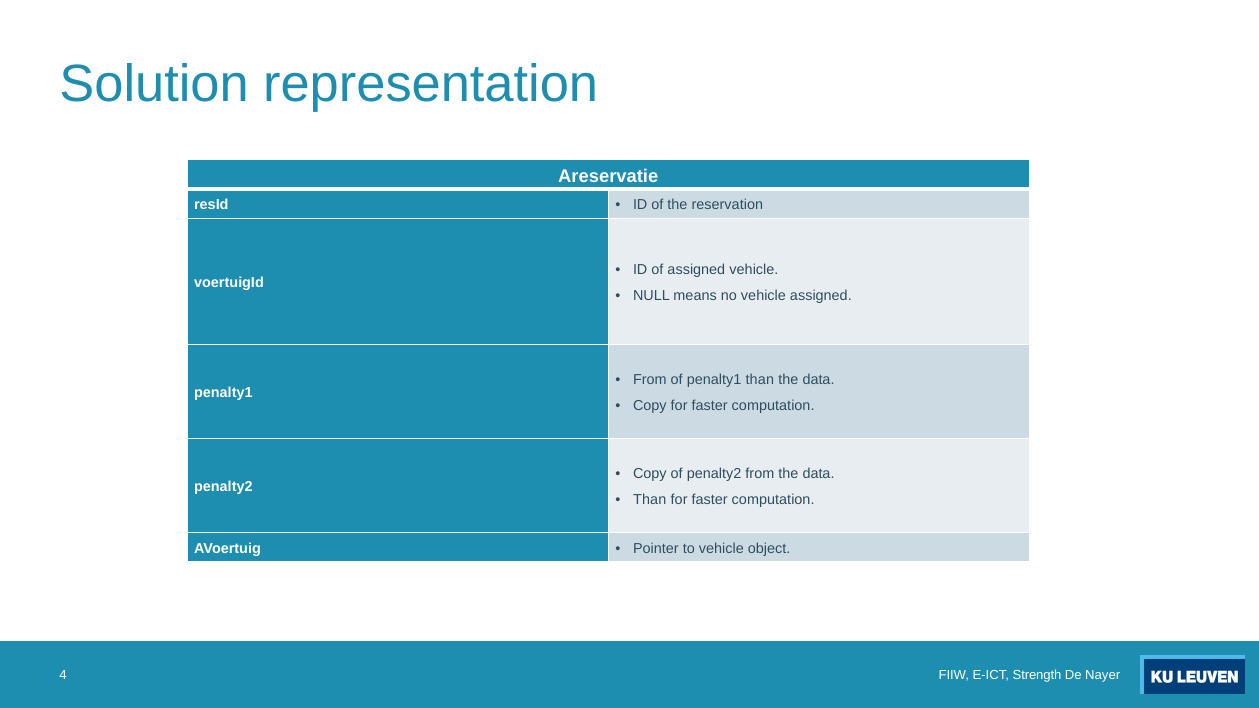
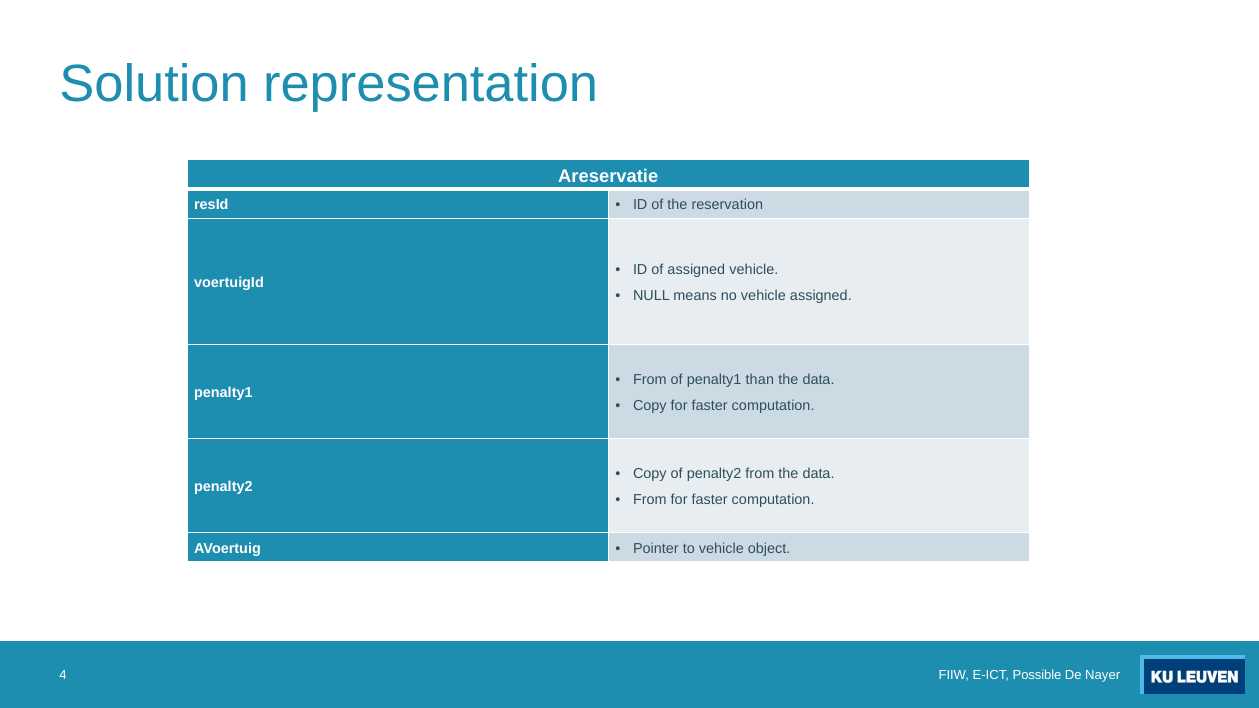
Than: Than -> From (650, 500)
Strength: Strength -> Possible (1037, 676)
